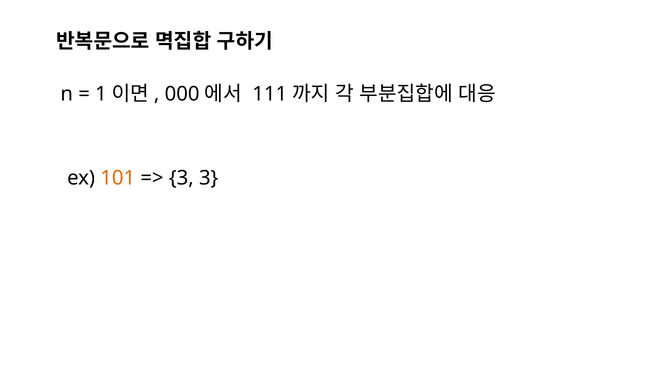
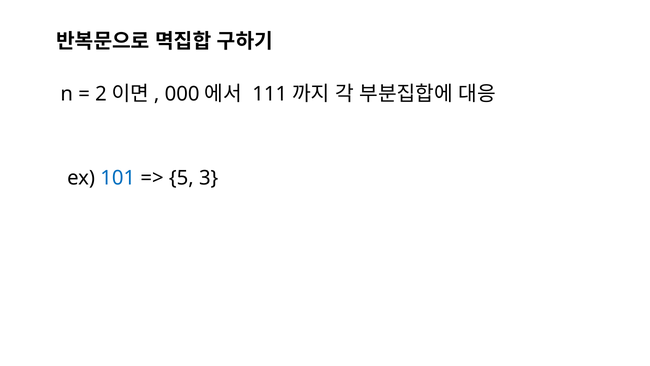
1: 1 -> 2 (101, 94)
101 colour: orange -> blue (118, 178)
3: 3 -> 5 (181, 178)
